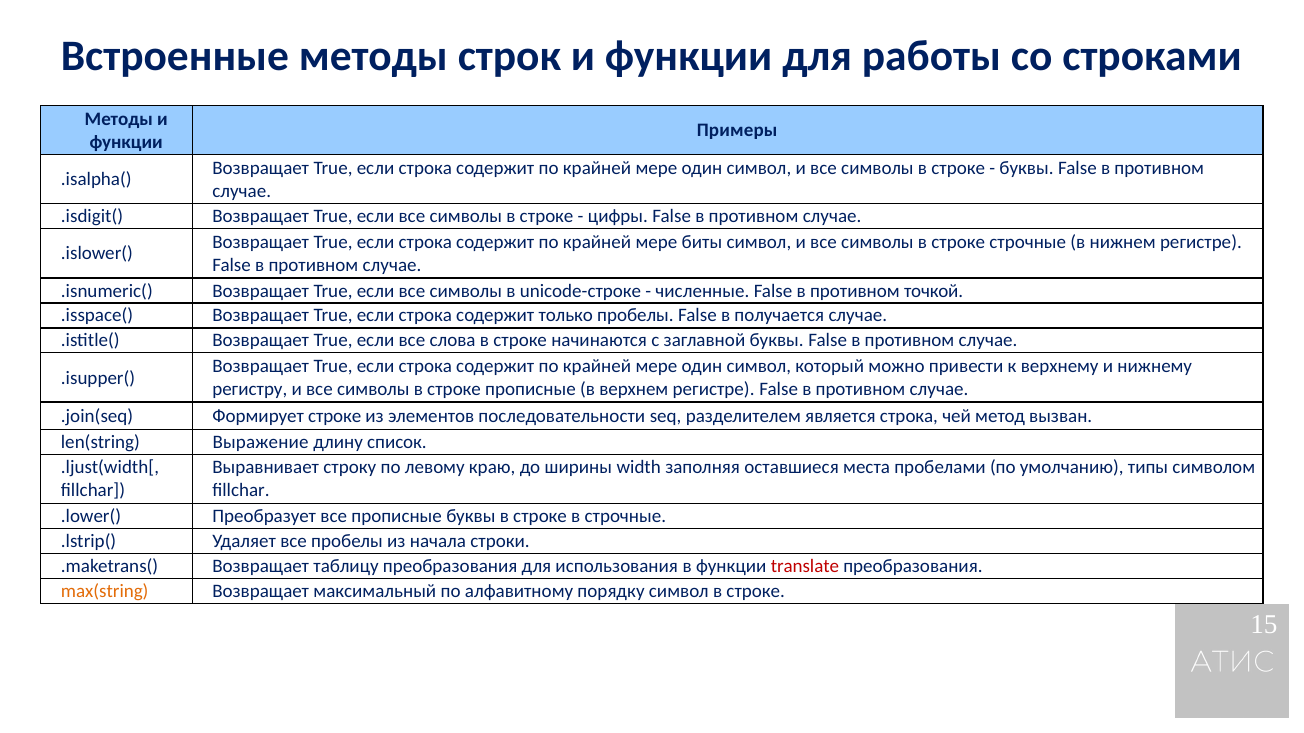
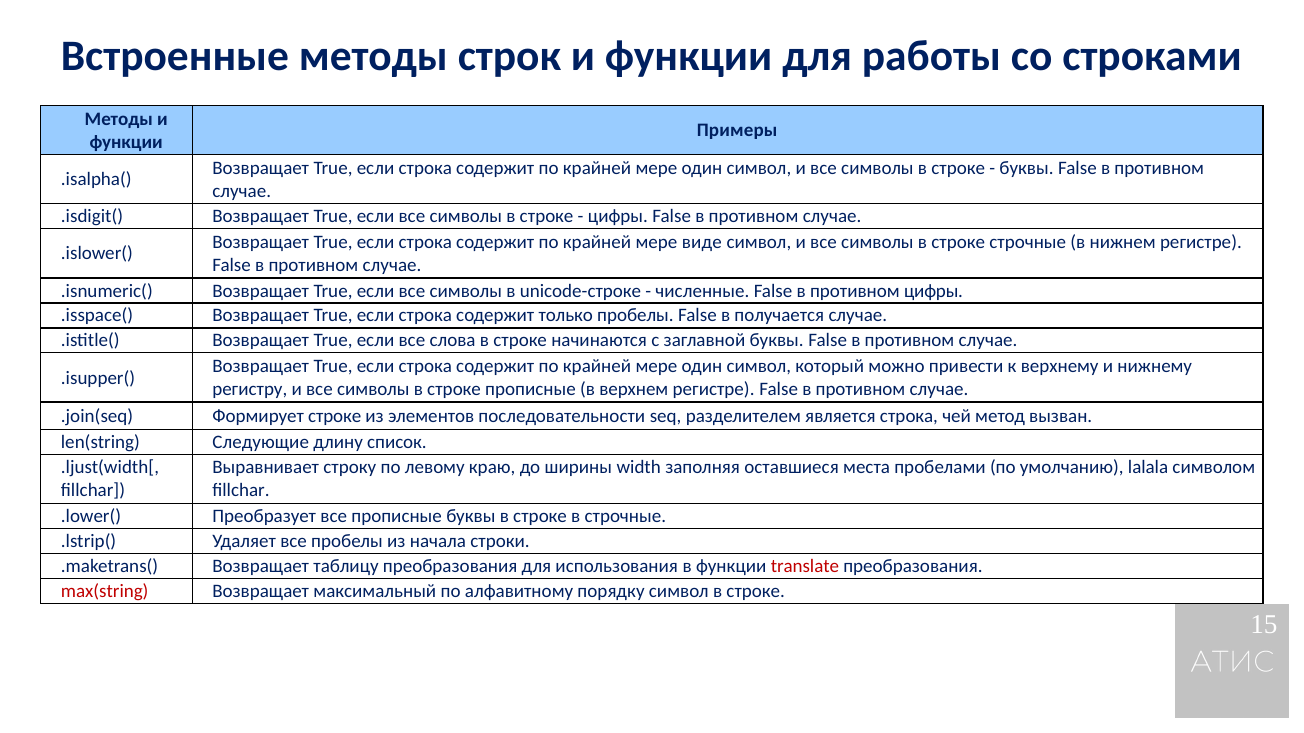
биты: биты -> виде (702, 242)
противном точкой: точкой -> цифры (934, 291)
Выражение: Выражение -> Следующие (261, 442)
типы: типы -> lalala (1148, 468)
max(string colour: orange -> red (105, 592)
